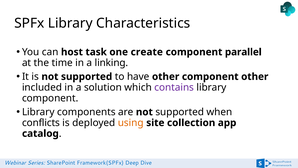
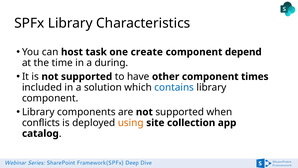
parallel: parallel -> depend (243, 52)
linking: linking -> during (111, 63)
component other: other -> times (255, 76)
contains colour: purple -> blue (174, 87)
